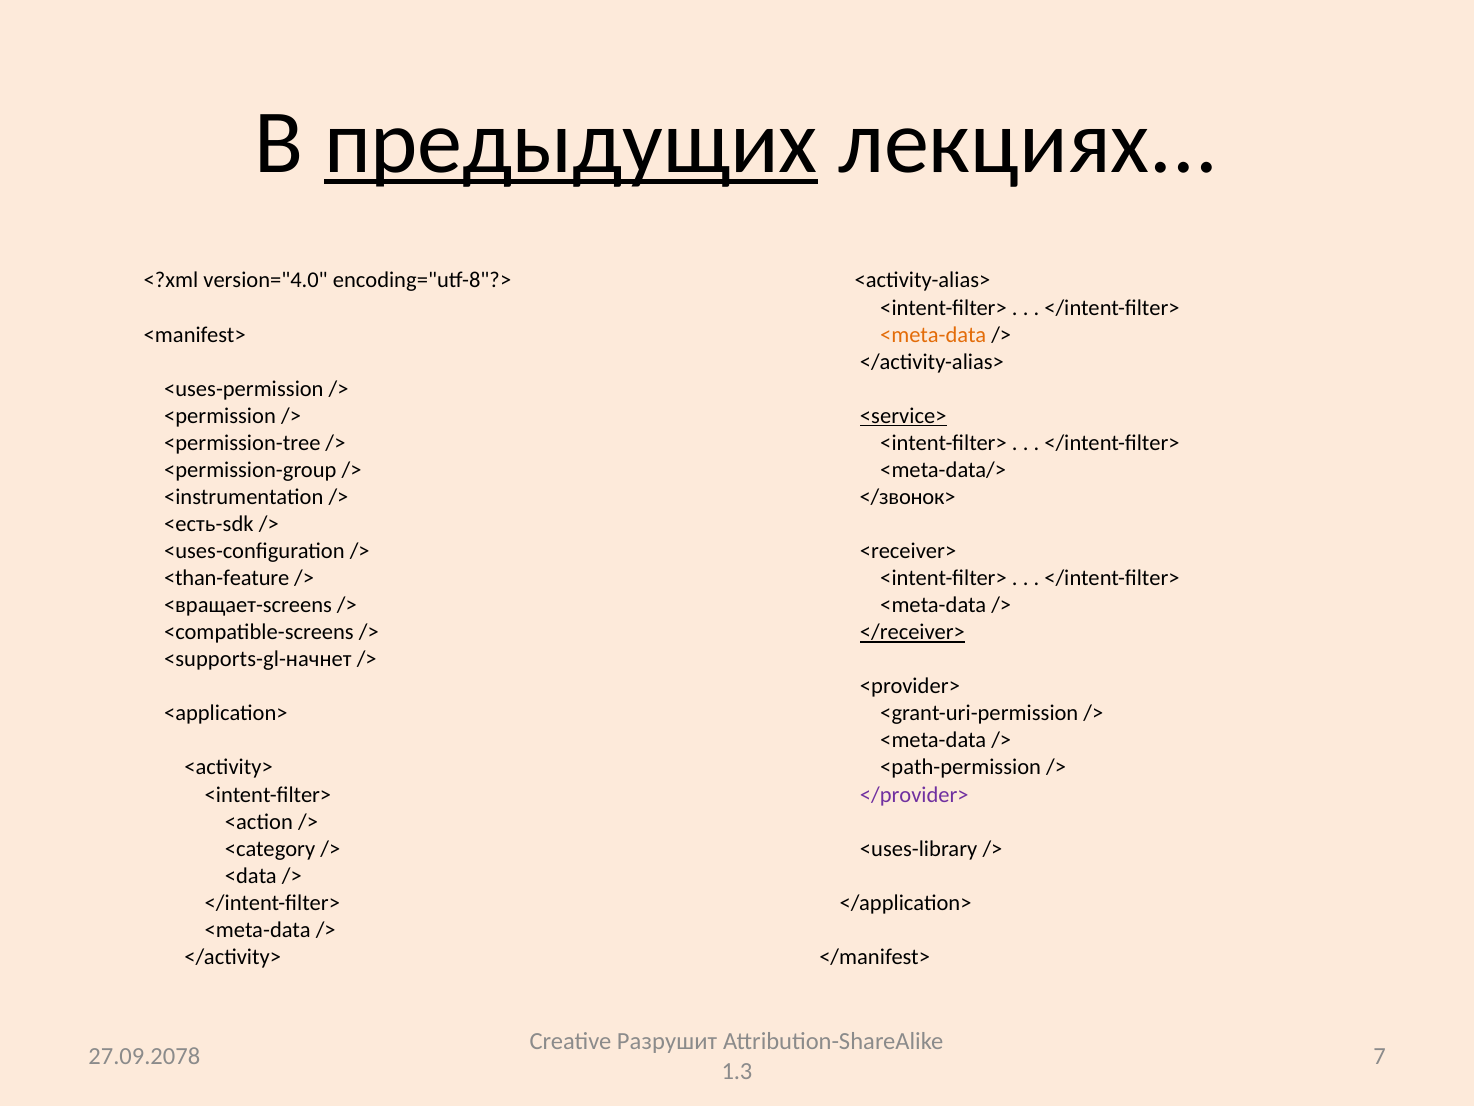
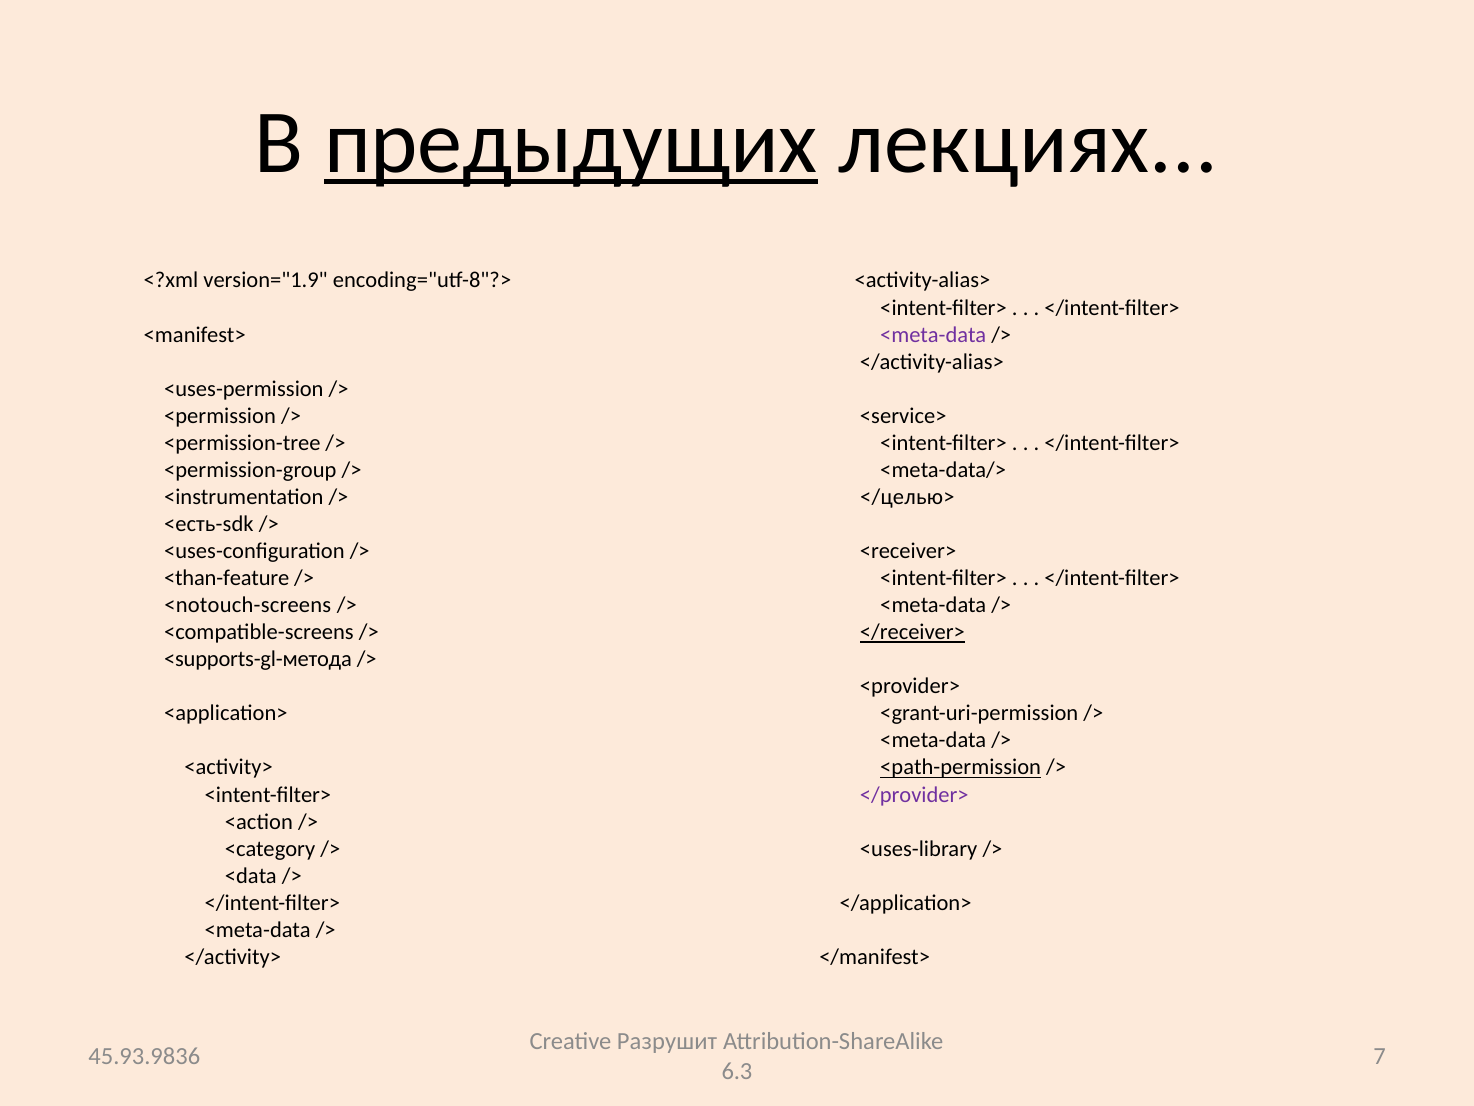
version="4.0: version="4.0 -> version="1.9 (266, 280)
<meta-data colour: orange -> purple (933, 334)
<service> underline: present -> none (903, 416)
</звонок>: </звонок> -> </целью> (907, 497)
<вращает-screens: <вращает-screens -> <notouch-screens (248, 605)
<supports-gl-начнет: <supports-gl-начнет -> <supports-gl-метода (258, 659)
<path-permission underline: none -> present (961, 767)
27.09.2078: 27.09.2078 -> 45.93.9836 (144, 1056)
1.3: 1.3 -> 6.3 (737, 1070)
